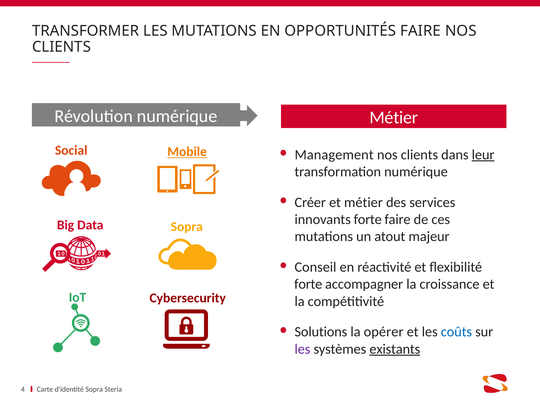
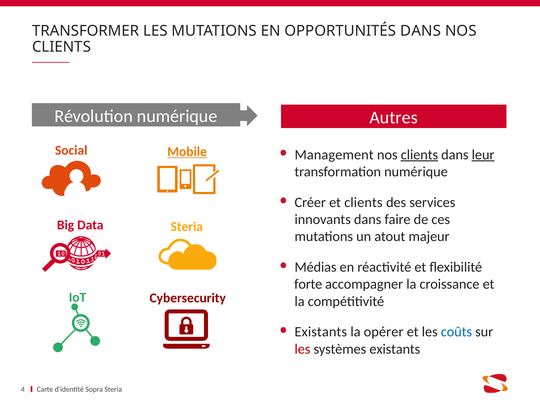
OPPORTUNITÉS FAIRE: FAIRE -> DANS (421, 31)
Métier: Métier -> Autres (394, 118)
clients underline: none -> present (419, 155)
et métier: métier -> clients (363, 202)
innovants forte: forte -> dans (368, 219)
Data Sopra: Sopra -> Steria (187, 227)
Conseil: Conseil -> Médias (316, 267)
Solutions: Solutions -> Existants (321, 332)
les colour: purple -> red (302, 349)
existants underline: present -> none (395, 349)
